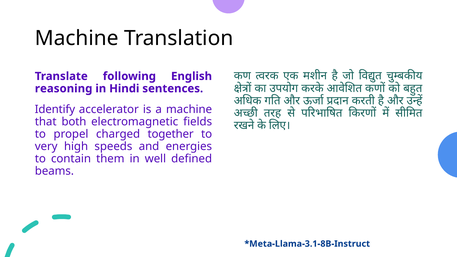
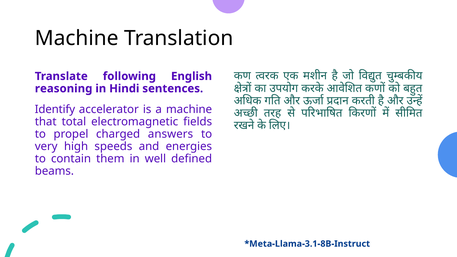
both: both -> total (74, 122)
together: together -> answers (171, 134)
